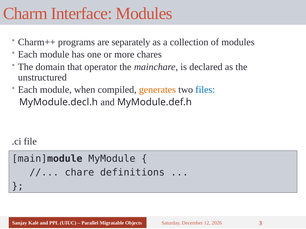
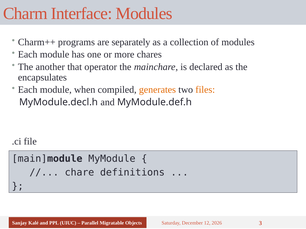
domain: domain -> another (50, 67)
unstructured: unstructured -> encapsulates (42, 78)
files colour: blue -> orange (205, 90)
